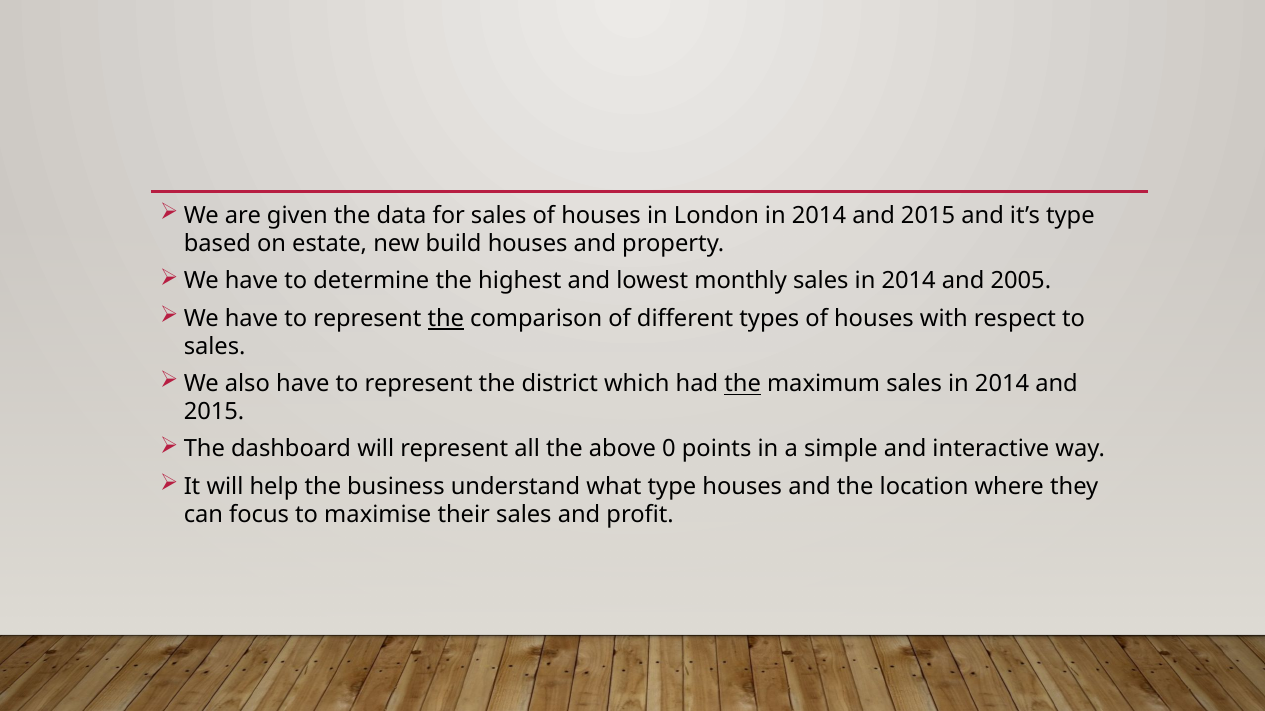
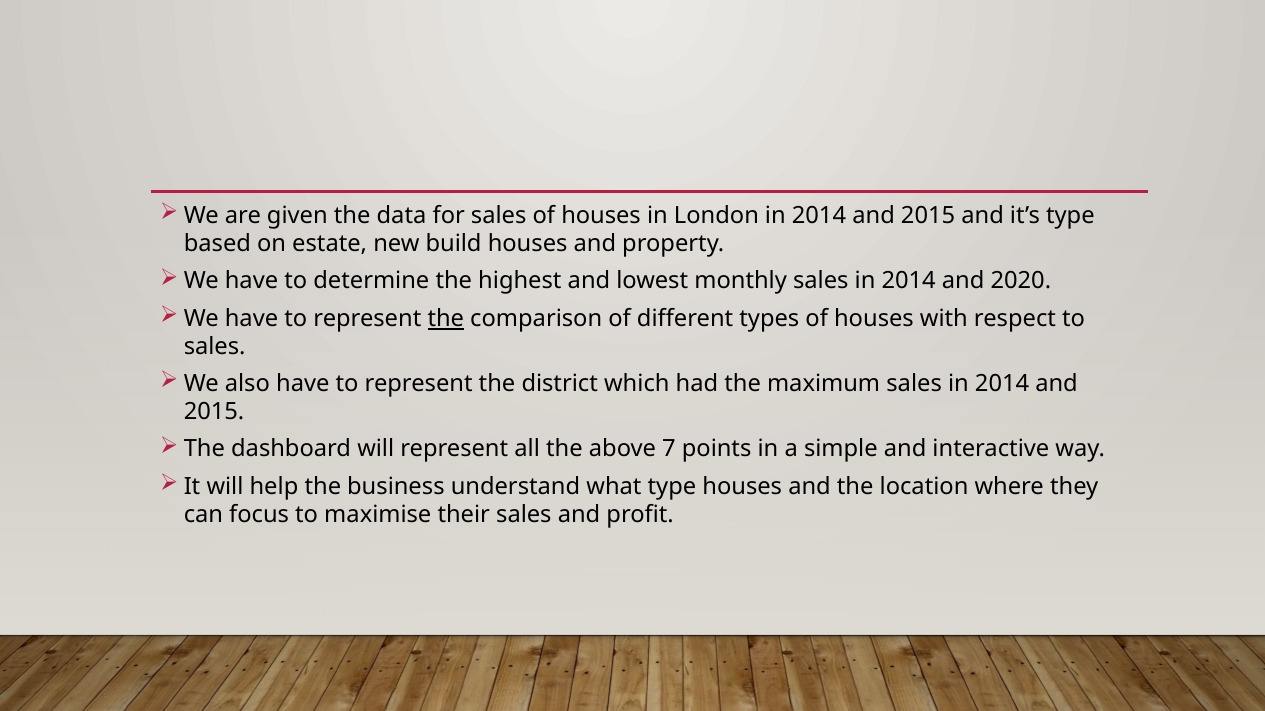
2005: 2005 -> 2020 (1021, 281)
the underline: present -> none (743, 384)
0: 0 -> 7 (669, 450)
